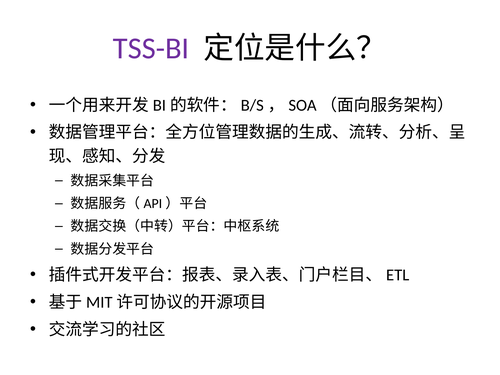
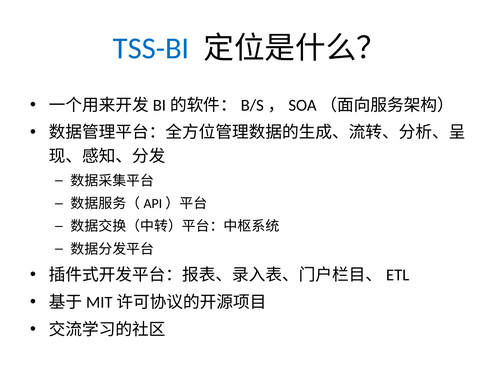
TSS-BI colour: purple -> blue (151, 48)
